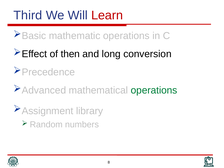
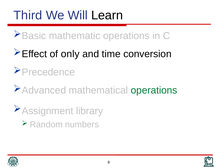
Learn colour: red -> black (107, 15)
then: then -> only (70, 54)
long: long -> time (111, 54)
